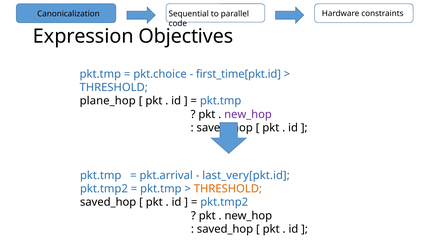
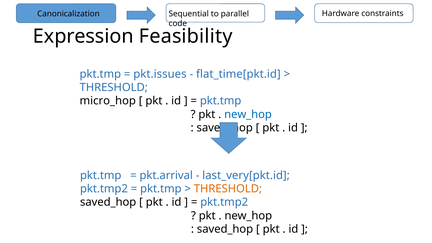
Objectives: Objectives -> Feasibility (186, 36)
pkt.choice: pkt.choice -> pkt.issues (160, 74)
first_time[pkt.id: first_time[pkt.id -> flat_time[pkt.id (238, 74)
plane_hop: plane_hop -> micro_hop (108, 101)
new_hop colour: purple -> blue (248, 114)
